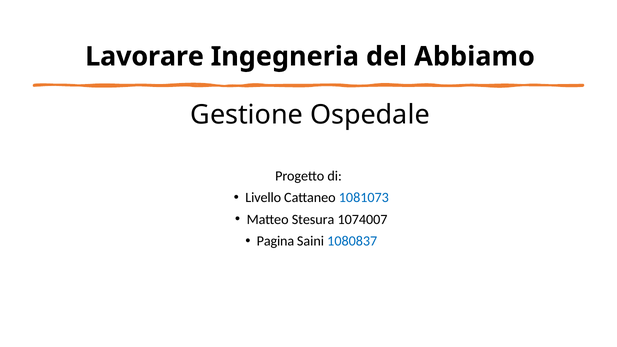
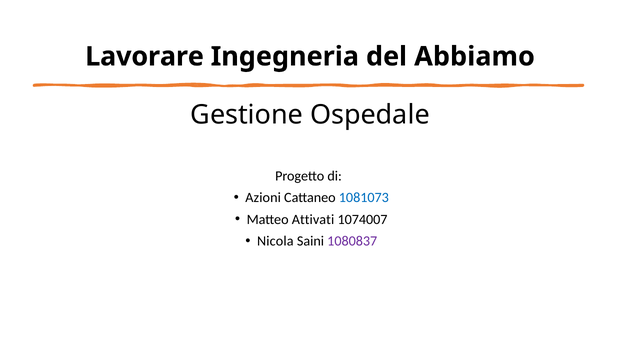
Livello: Livello -> Azioni (263, 198)
Stesura: Stesura -> Attivati (313, 219)
Pagina: Pagina -> Nicola (275, 241)
1080837 colour: blue -> purple (352, 241)
